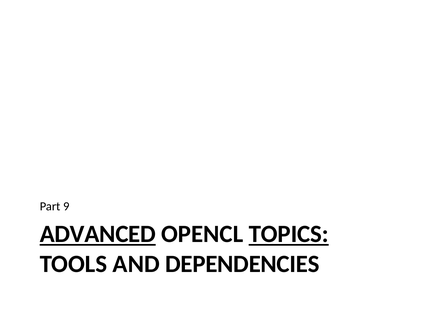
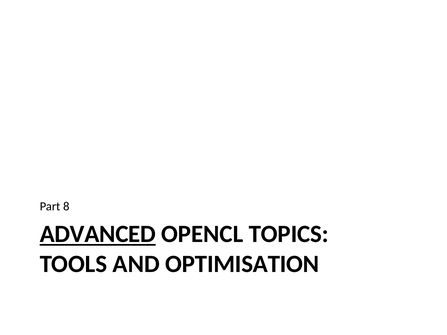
9: 9 -> 8 (66, 207)
TOPICS underline: present -> none (289, 234)
DEPENDENCIES: DEPENDENCIES -> OPTIMISATION (242, 264)
